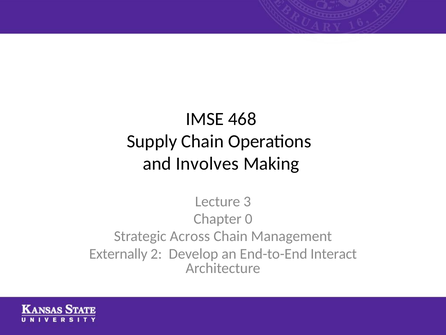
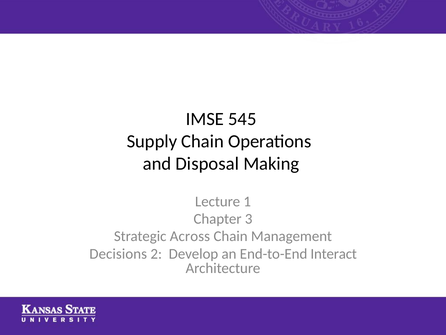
468: 468 -> 545 (242, 119)
Involves: Involves -> Disposal (207, 163)
3: 3 -> 1 (247, 201)
0: 0 -> 3 (249, 219)
Externally: Externally -> Decisions (118, 253)
